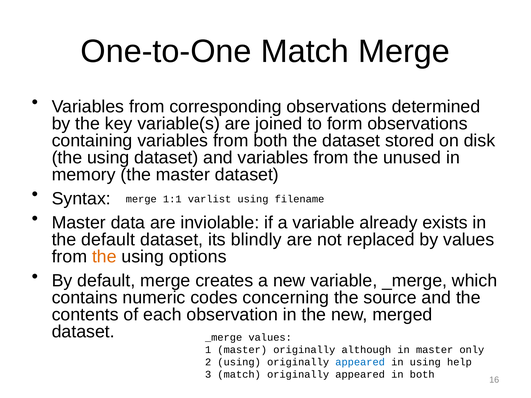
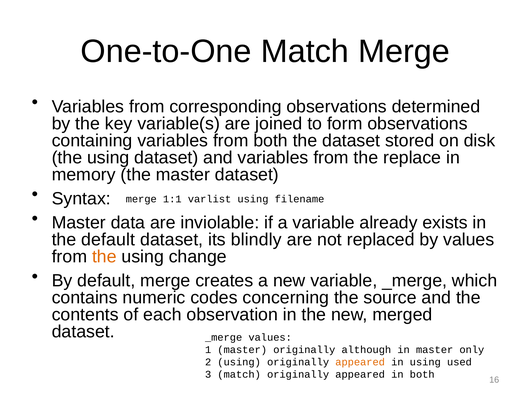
unused: unused -> replace (412, 158)
options: options -> change (198, 257)
appeared colour: blue -> orange (360, 362)
help: help -> used (459, 362)
